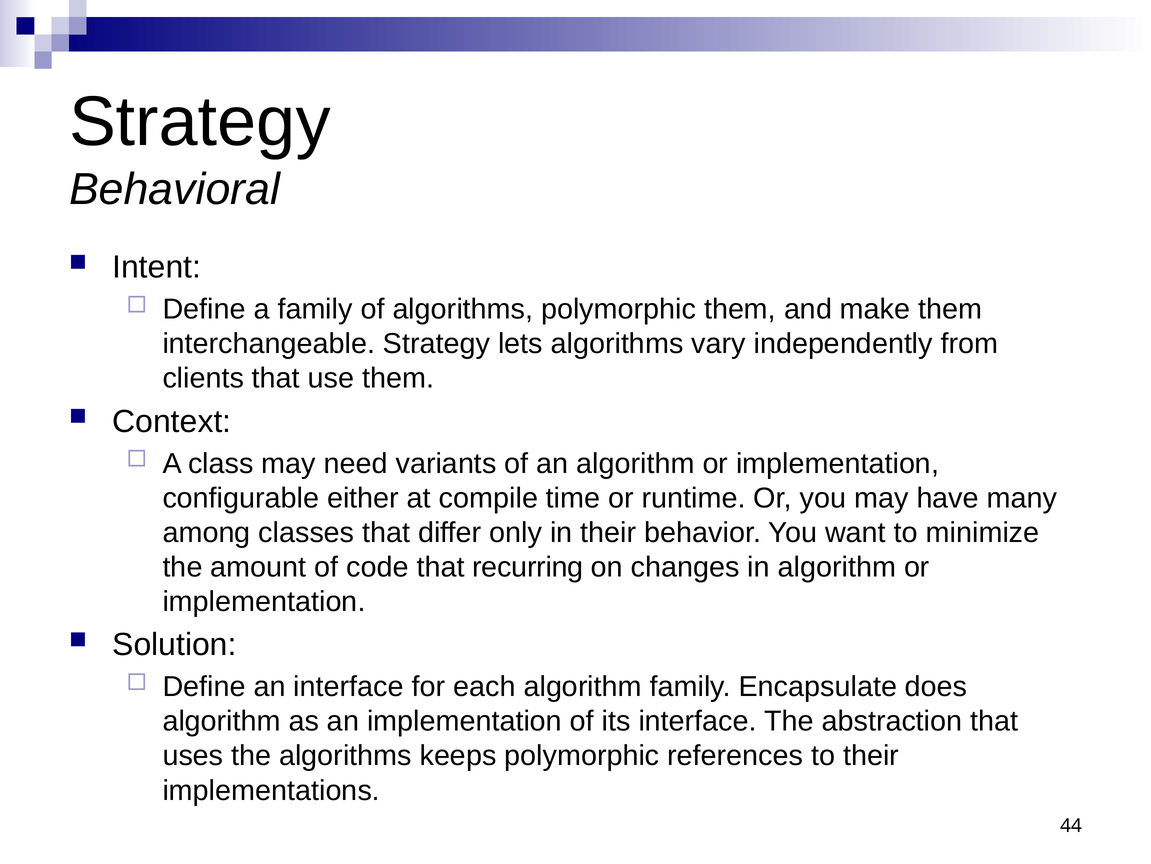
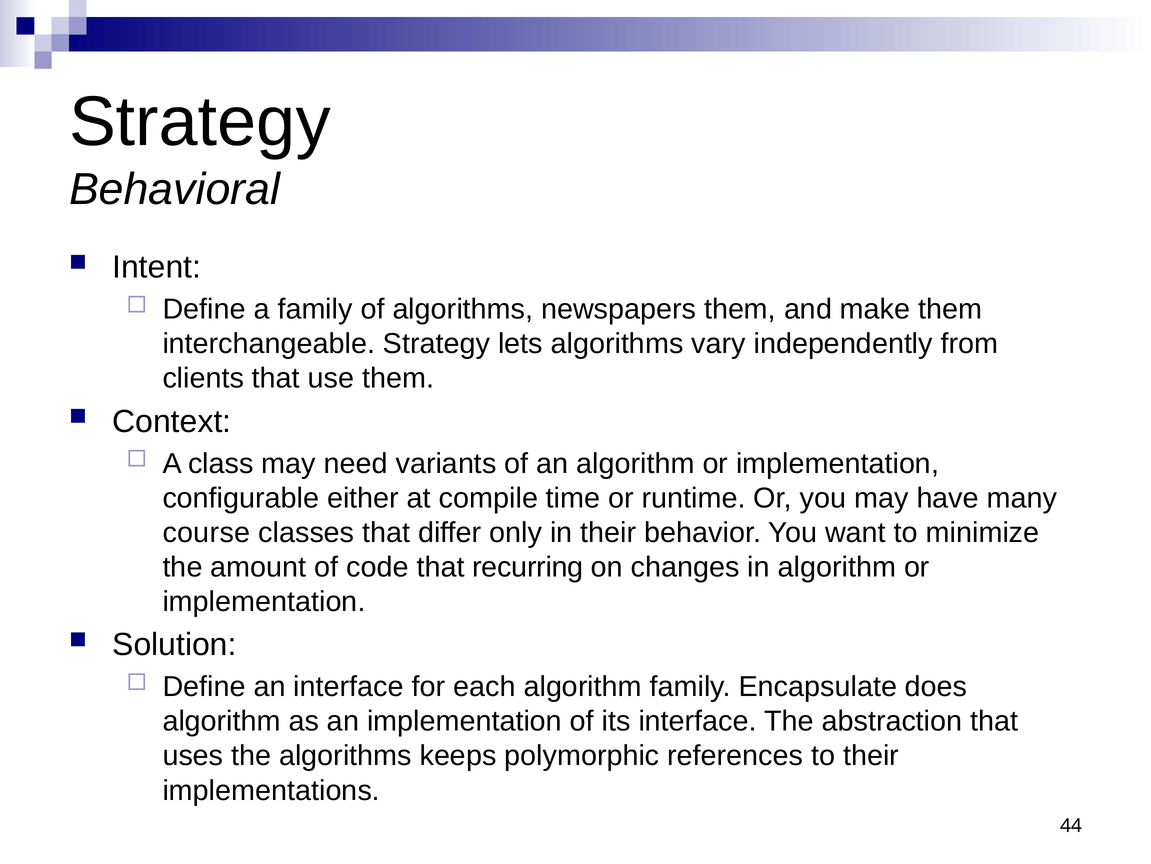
algorithms polymorphic: polymorphic -> newspapers (619, 309)
among: among -> course (206, 532)
